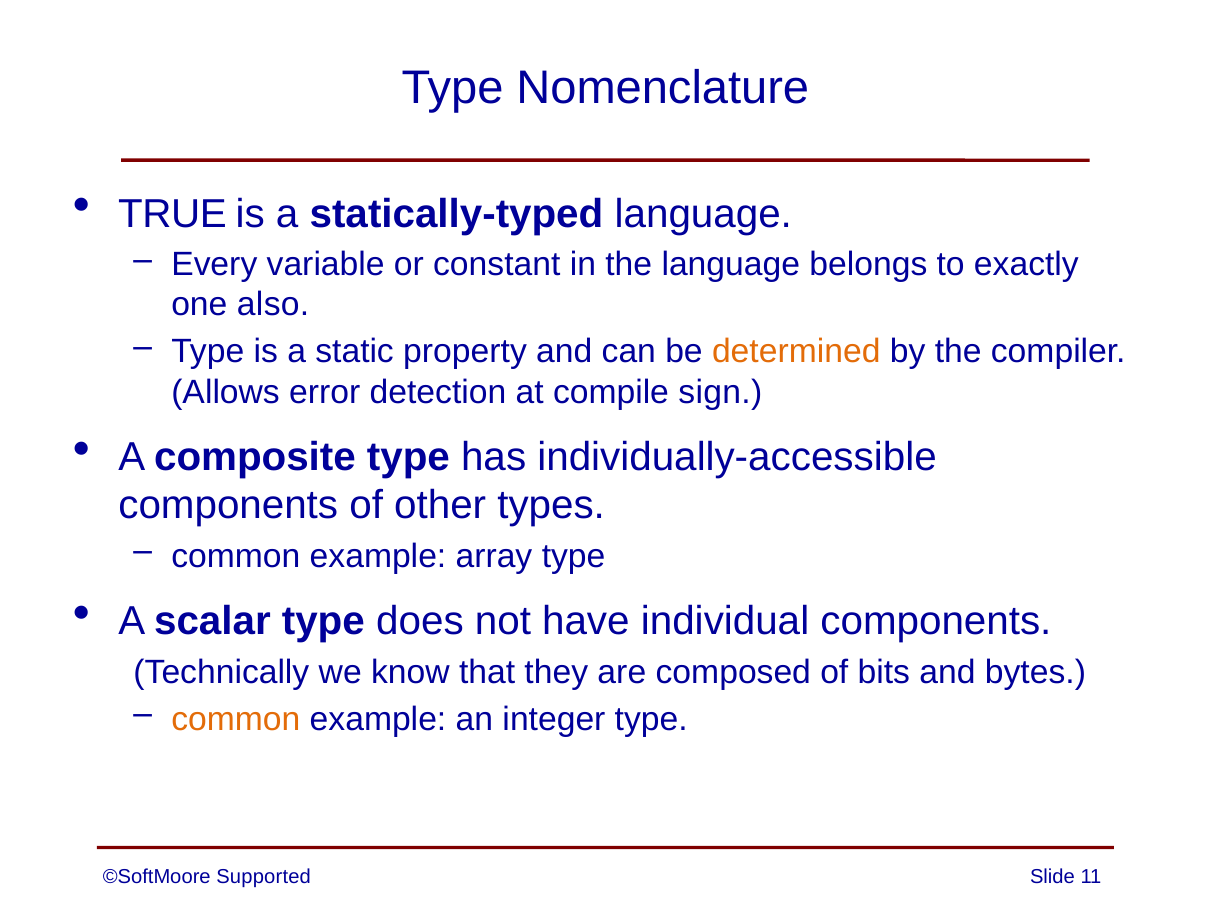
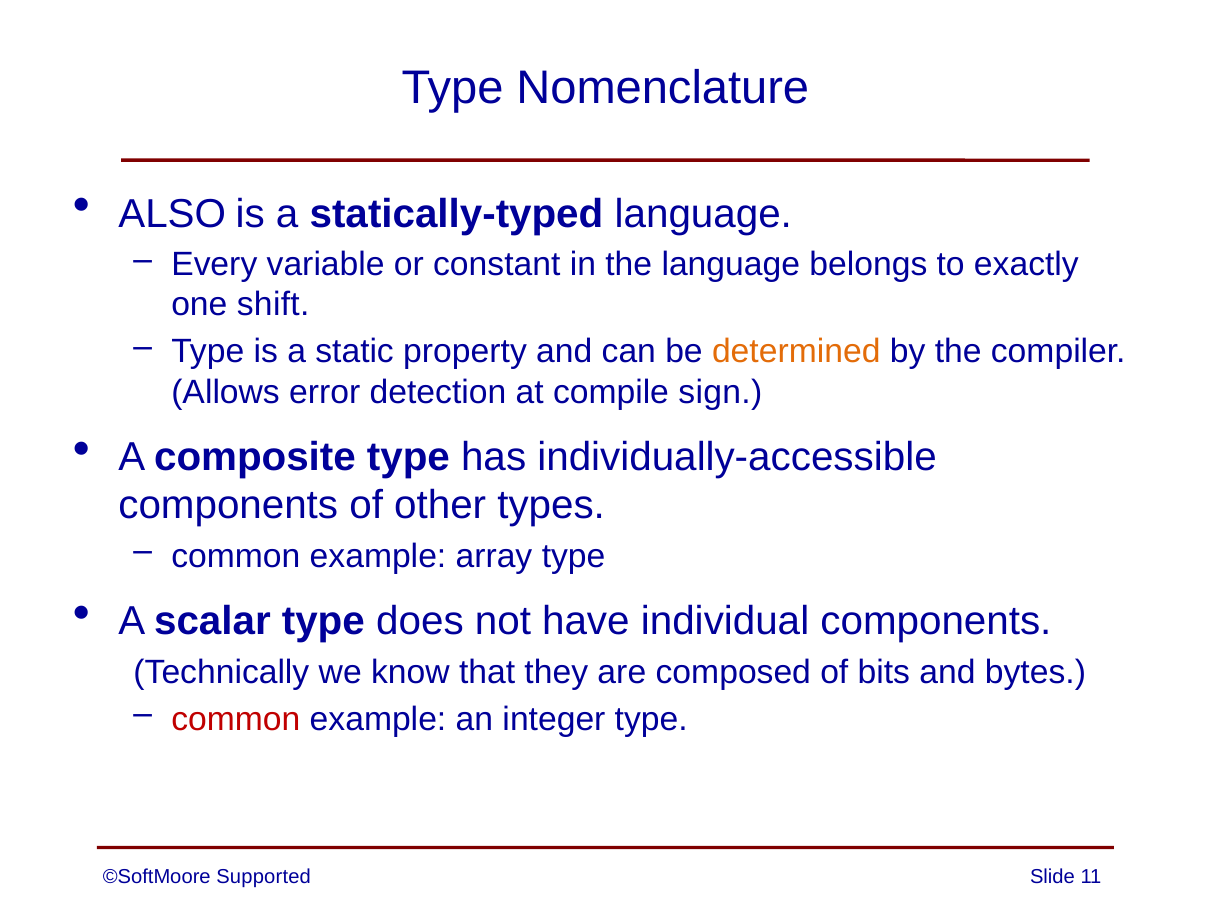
TRUE: TRUE -> ALSO (172, 214)
also: also -> shift (273, 305)
common colour: orange -> red (236, 719)
